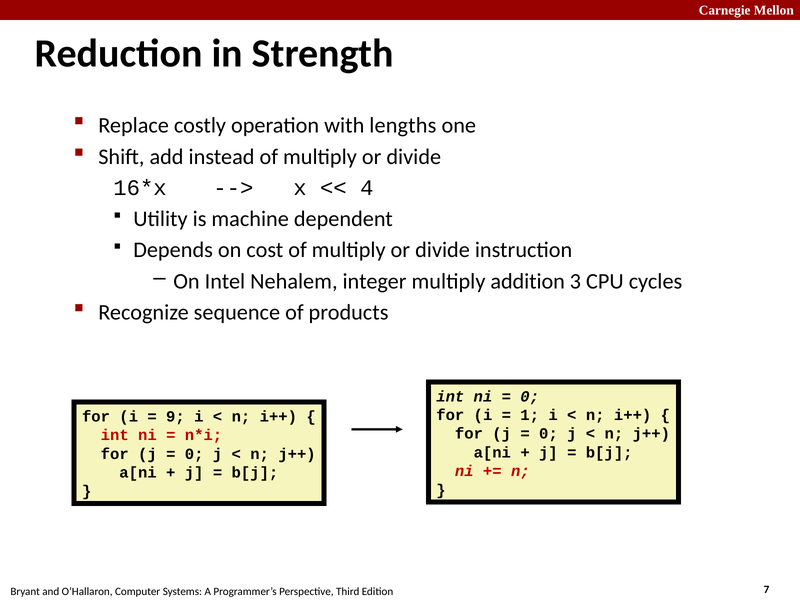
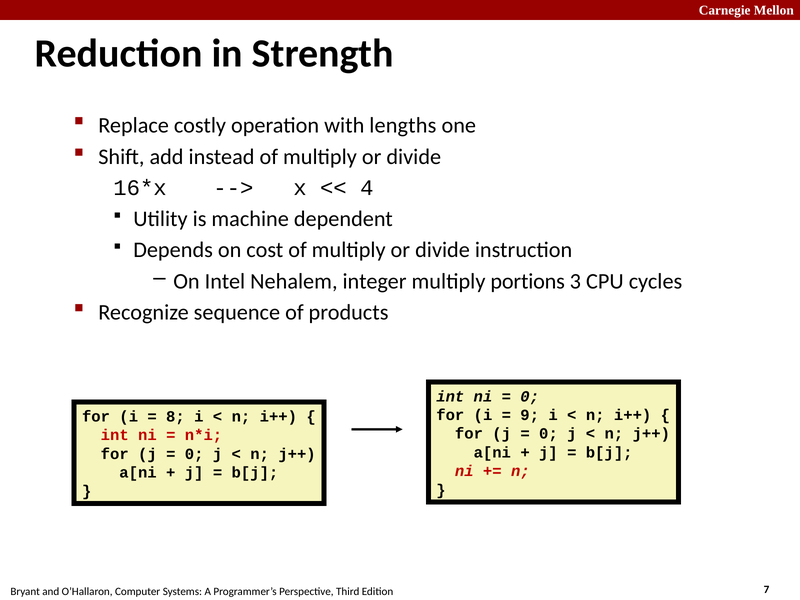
addition: addition -> portions (528, 281)
1: 1 -> 9 (530, 415)
9: 9 -> 8 (175, 417)
